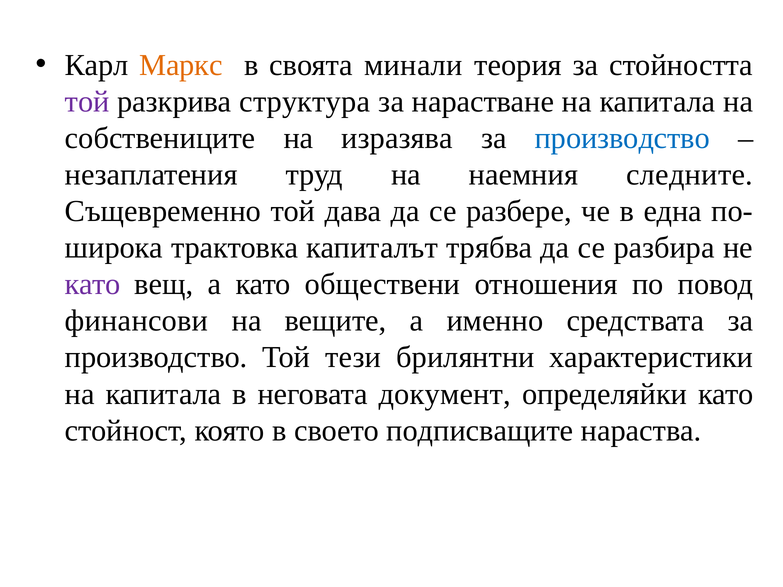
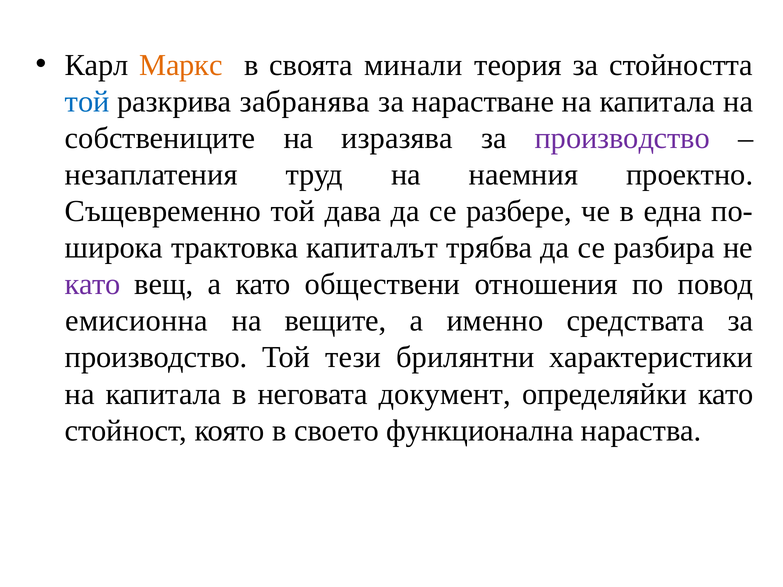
той colour: purple -> blue (87, 102)
структура: структура -> забранява (305, 102)
производство colour: blue -> purple (622, 138)
следните: следните -> проектно (690, 175)
финансови: финансови -> емисионна (137, 321)
подписващите: подписващите -> функционална (480, 431)
